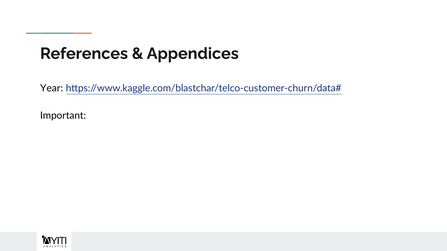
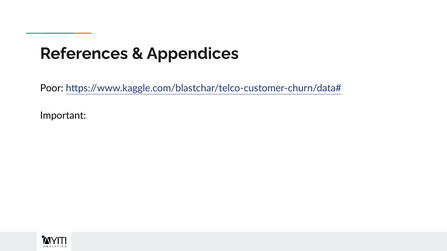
Year: Year -> Poor (52, 88)
